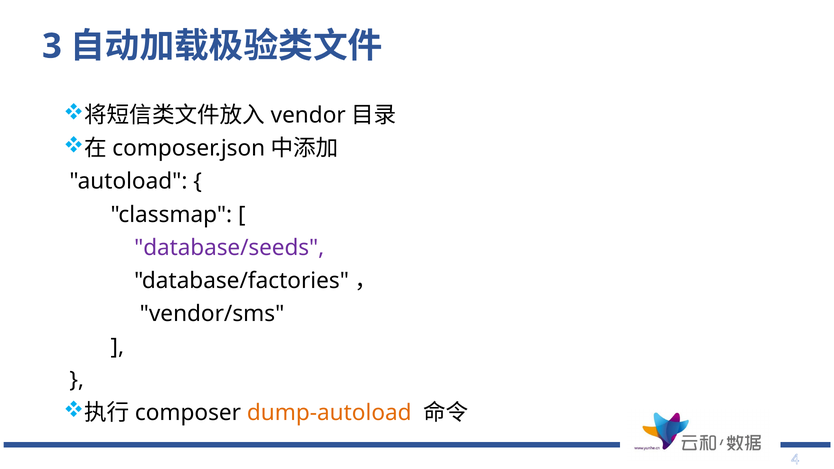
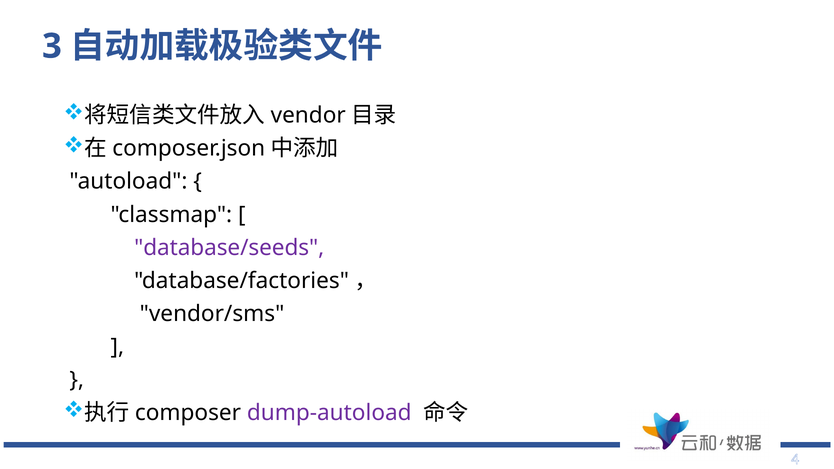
dump-autoload colour: orange -> purple (329, 413)
